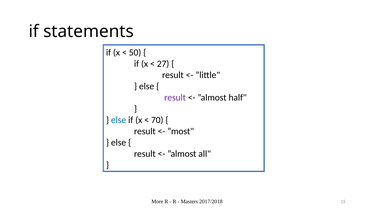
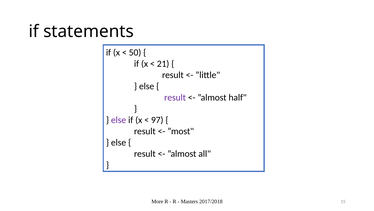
27: 27 -> 21 (163, 64)
else colour: blue -> purple (119, 120)
70: 70 -> 97 (157, 120)
